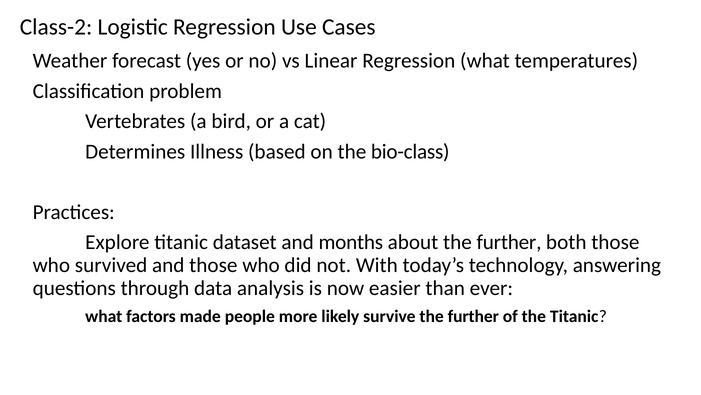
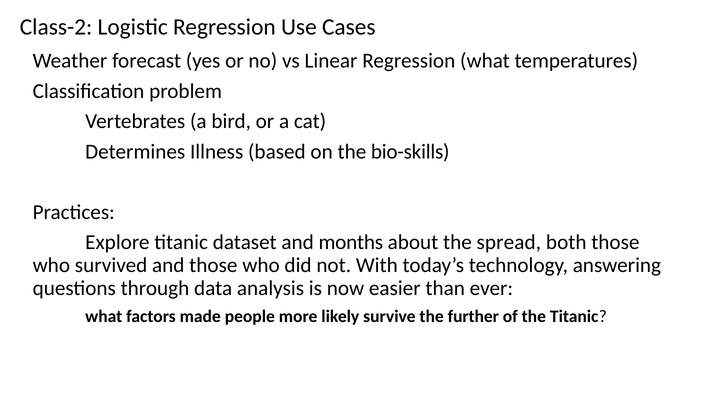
bio-class: bio-class -> bio-skills (410, 151)
about the further: further -> spread (509, 242)
